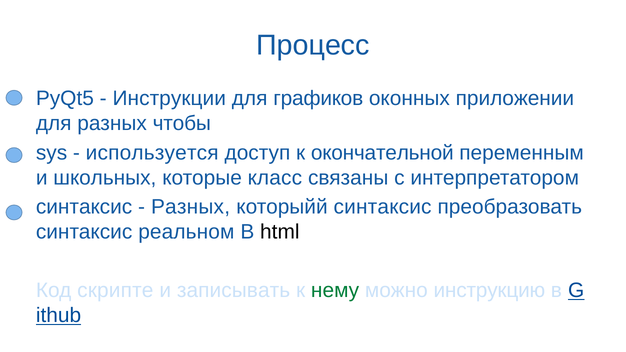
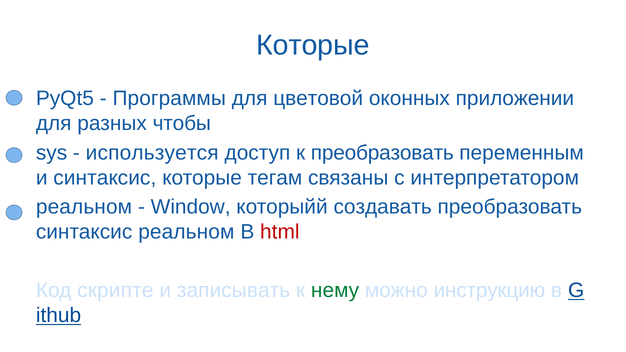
Процесс: Процесс -> Которые (313, 45)
Инструкции: Инструкции -> Программы (169, 98)
графиков: графиков -> цветовой (318, 98)
к окончательной: окончательной -> преобразовать (382, 153)
и школьных: школьных -> синтаксис (105, 178)
класс: класс -> тегам (275, 178)
синтаксис: синтаксис -> реальном (84, 207)
Разных: Разных -> Window (191, 207)
которыйй синтаксис: синтаксис -> создавать (383, 207)
html colour: black -> red (280, 232)
